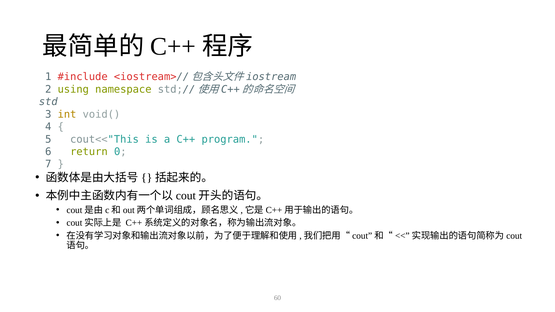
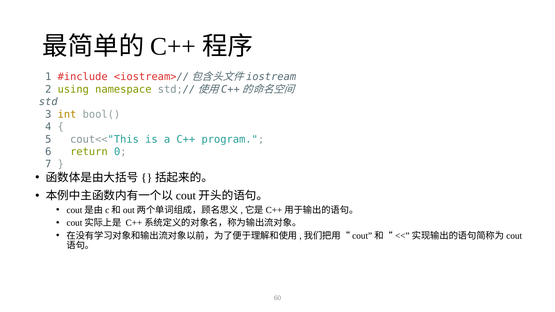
void(: void( -> bool( (101, 114)
